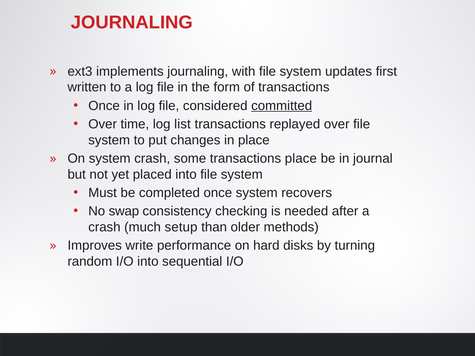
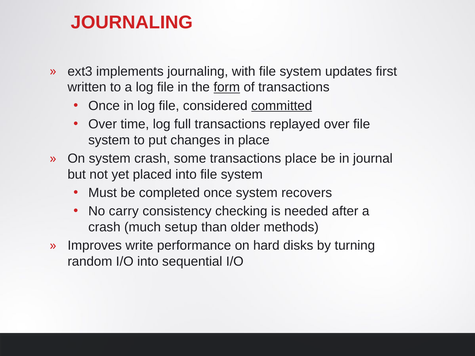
form underline: none -> present (227, 87)
list: list -> full (183, 124)
swap: swap -> carry (124, 211)
